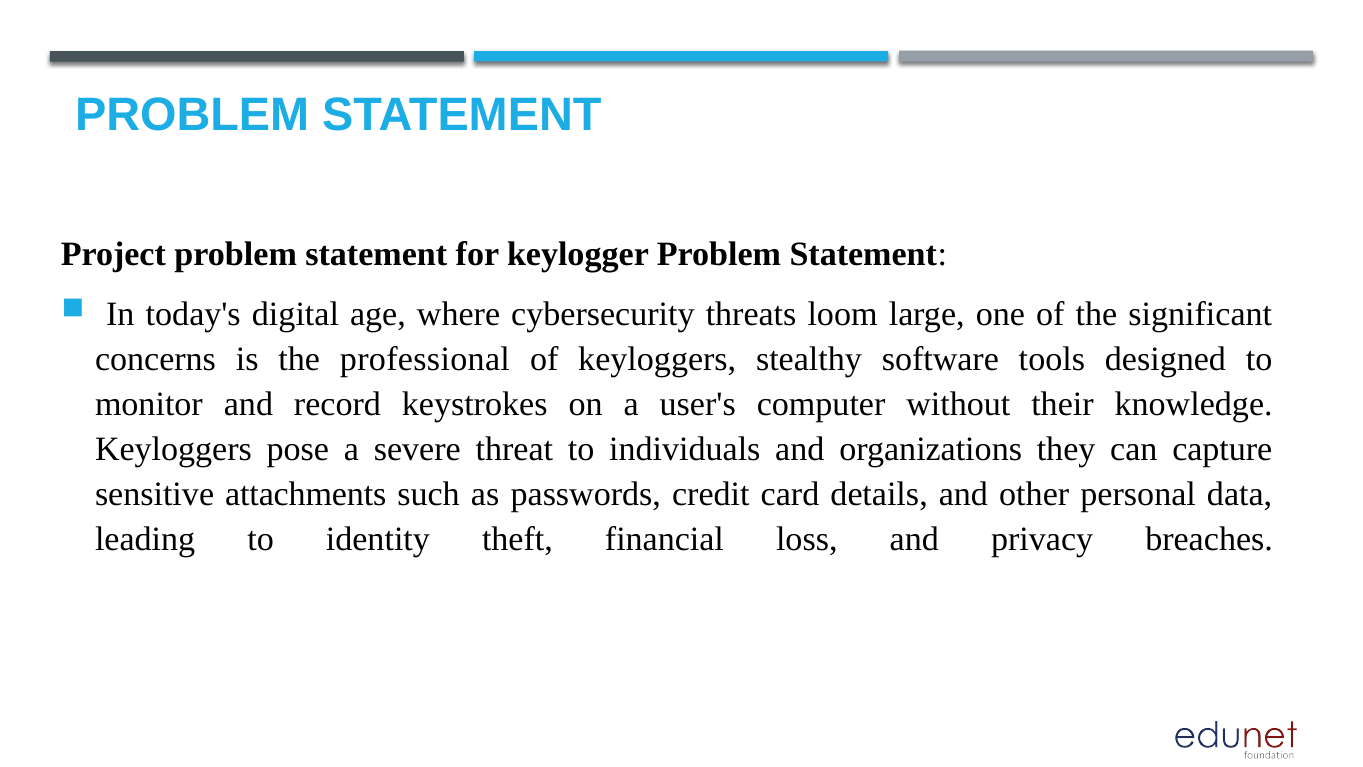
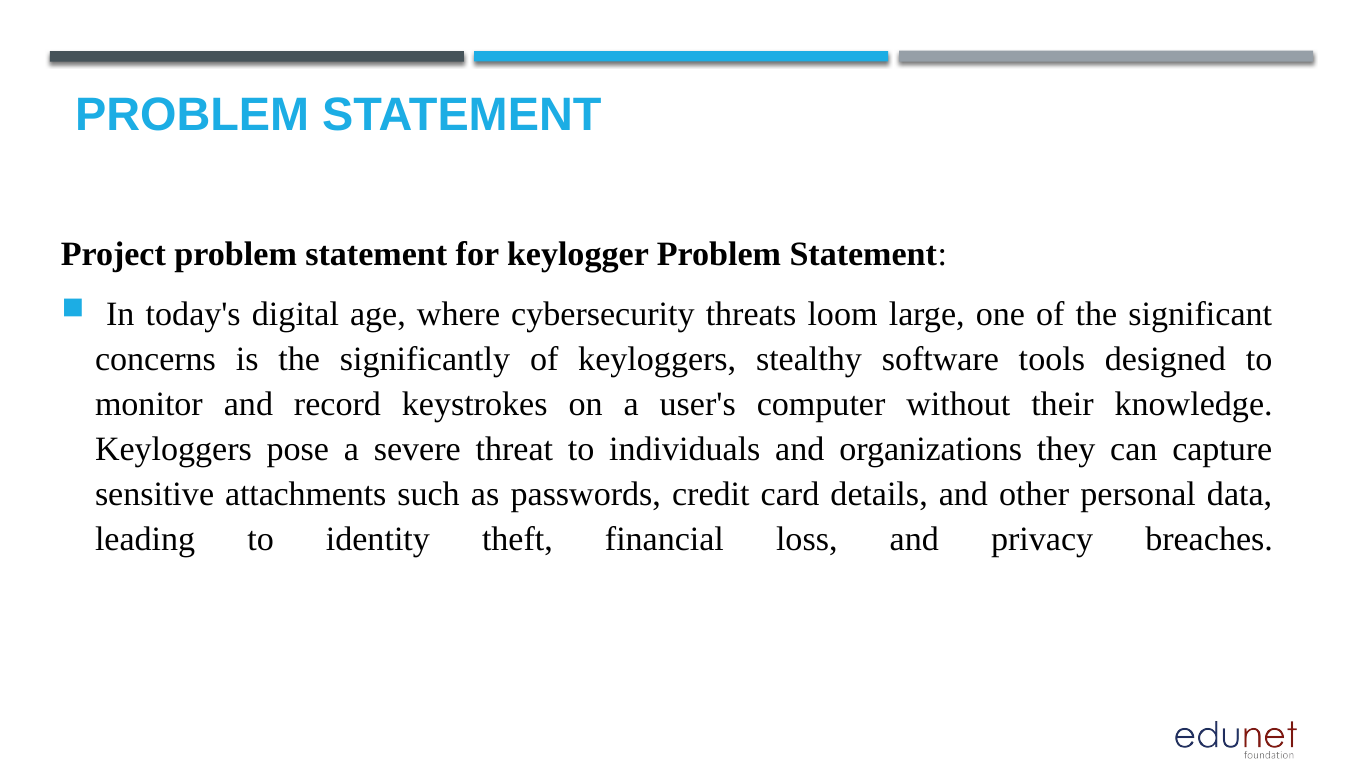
professional: professional -> significantly (425, 359)
